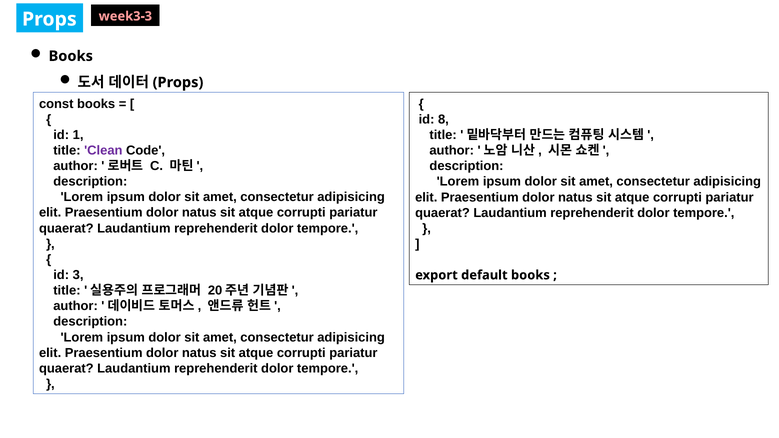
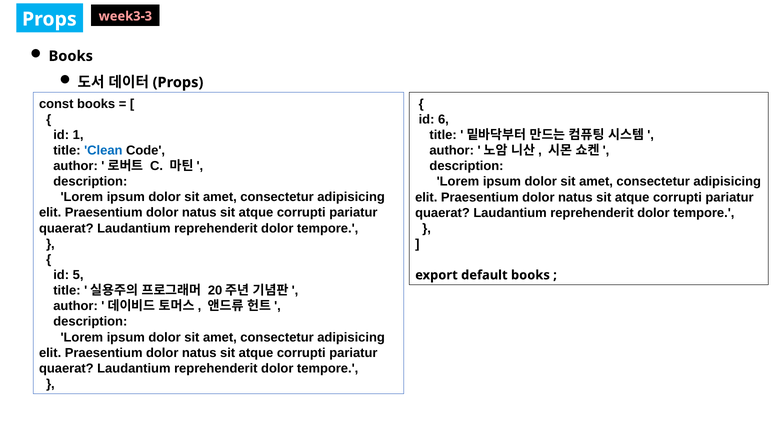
8: 8 -> 6 (443, 119)
Clean colour: purple -> blue (103, 150)
3: 3 -> 5 (78, 275)
